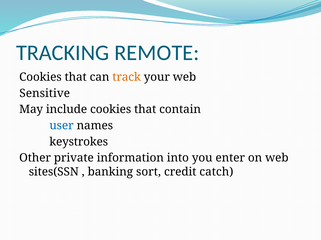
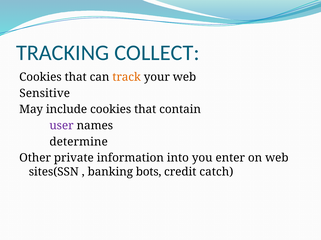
REMOTE: REMOTE -> COLLECT (157, 53)
user colour: blue -> purple (61, 126)
keystrokes: keystrokes -> determine (79, 142)
sort: sort -> bots (149, 172)
